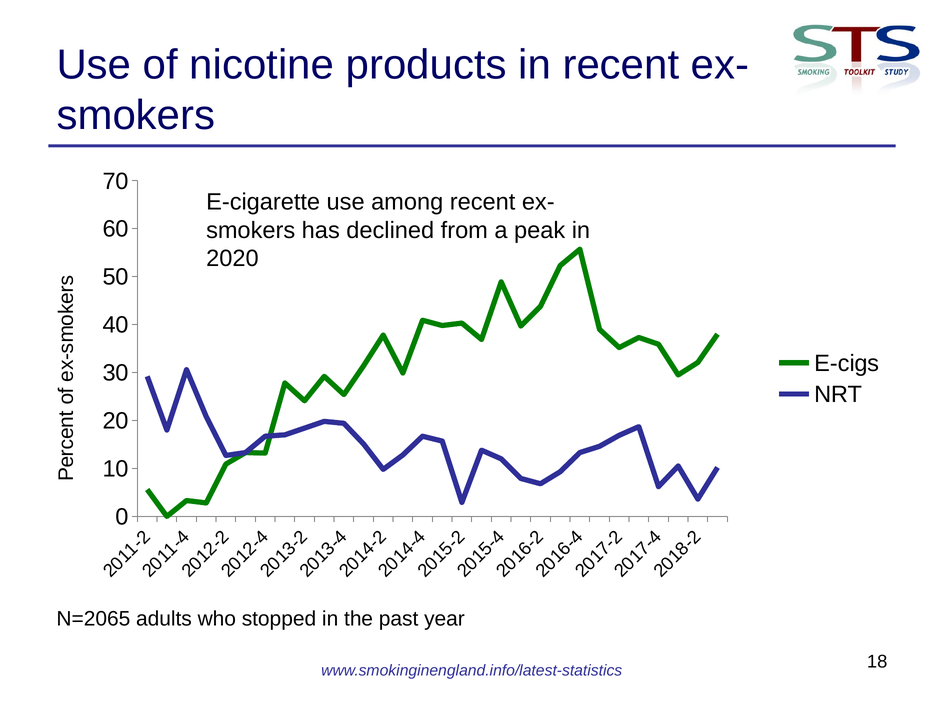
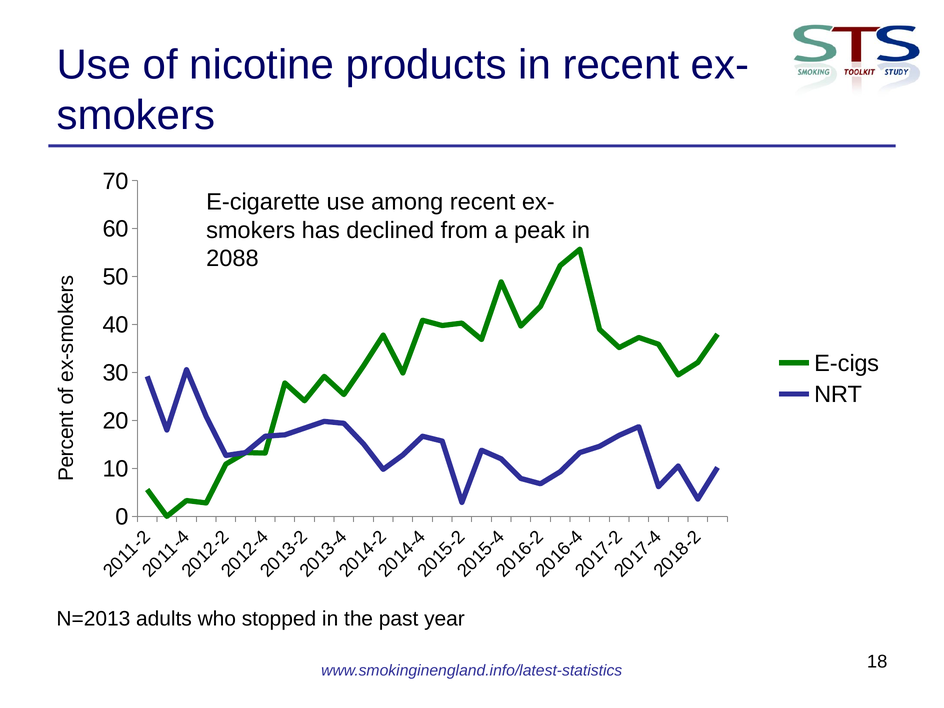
2020: 2020 -> 2088 (232, 259)
N=2065: N=2065 -> N=2013 (93, 619)
